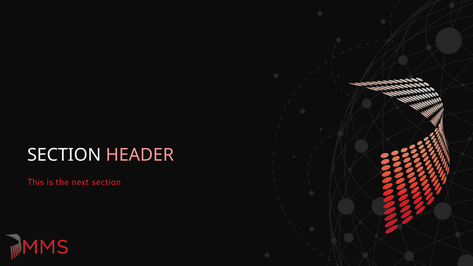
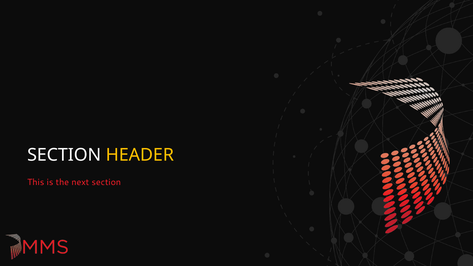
HEADER colour: pink -> yellow (140, 155)
